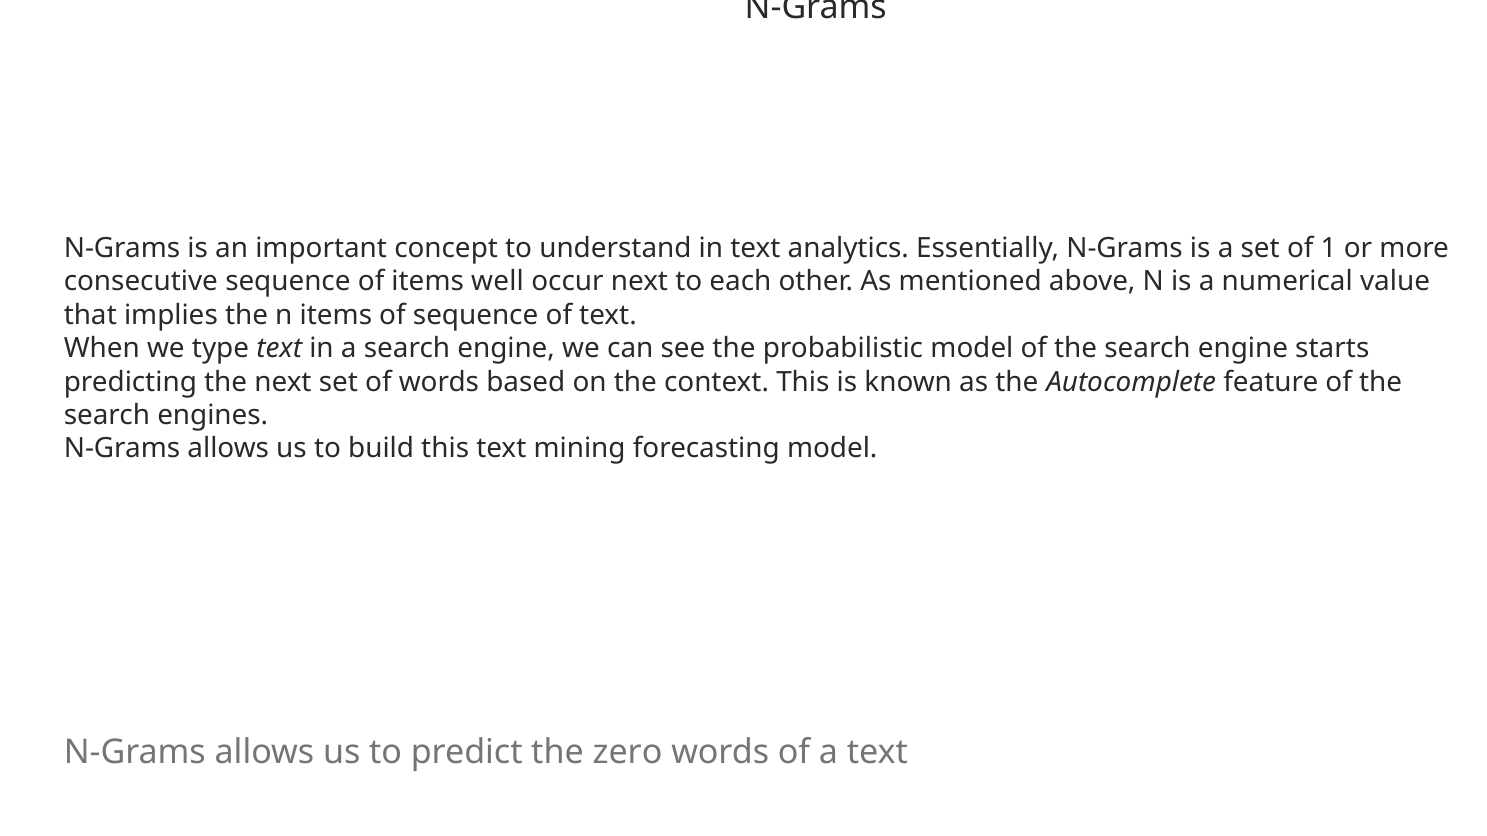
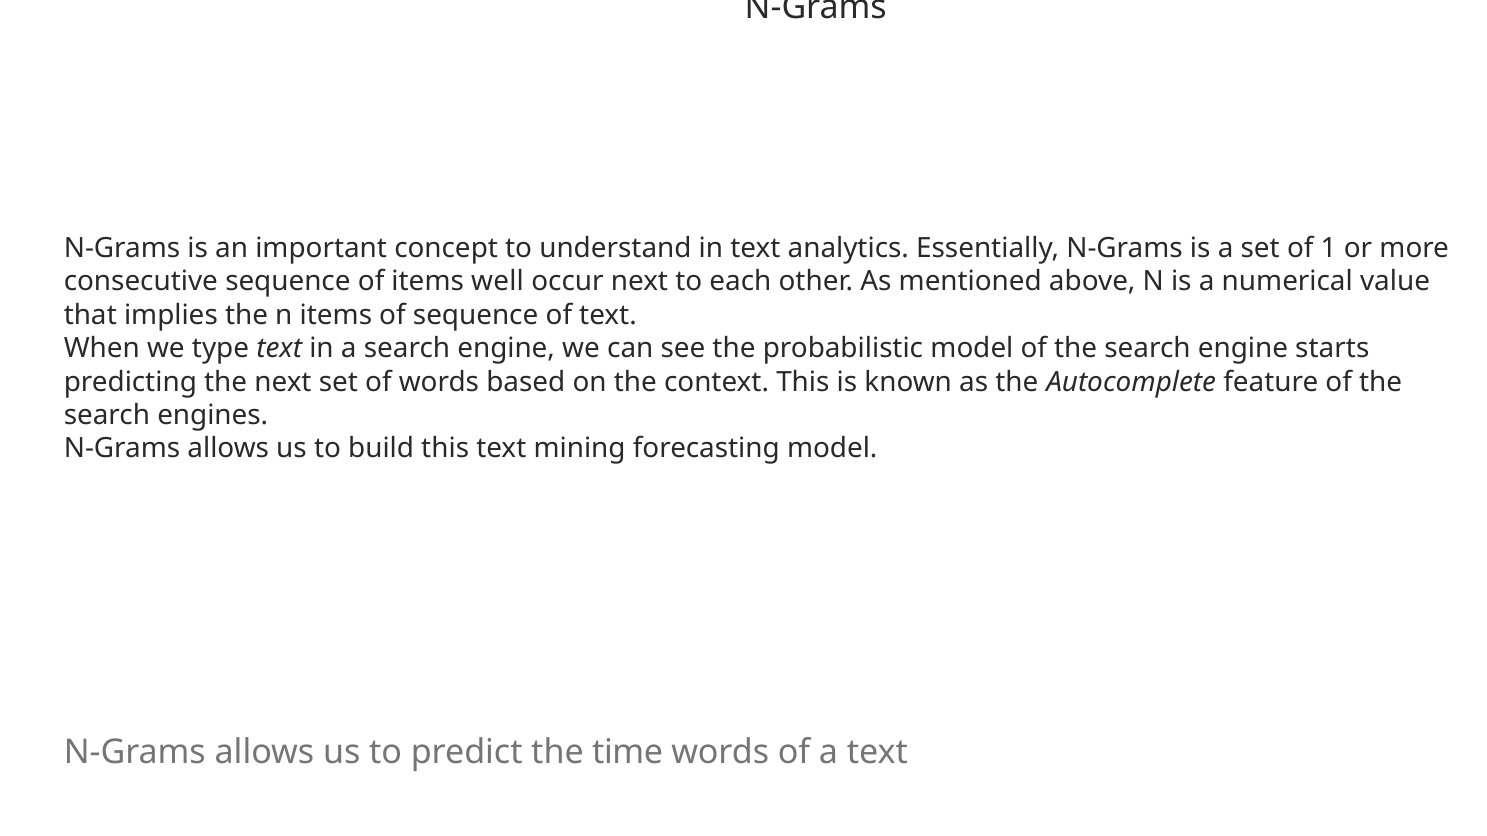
zero: zero -> time (628, 752)
